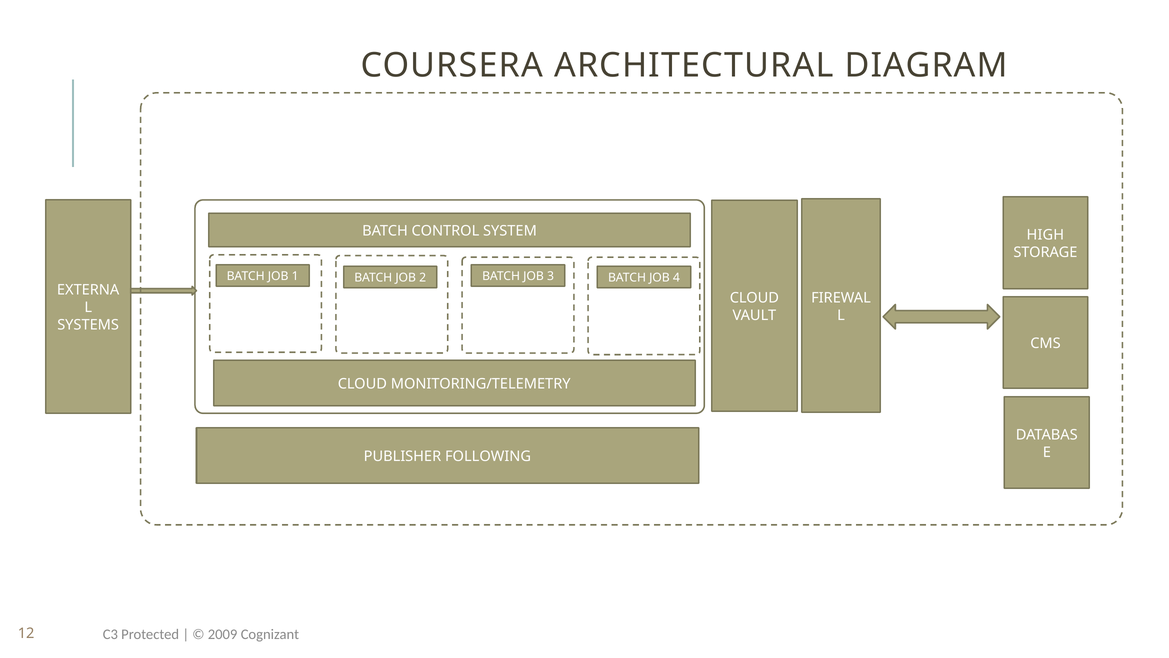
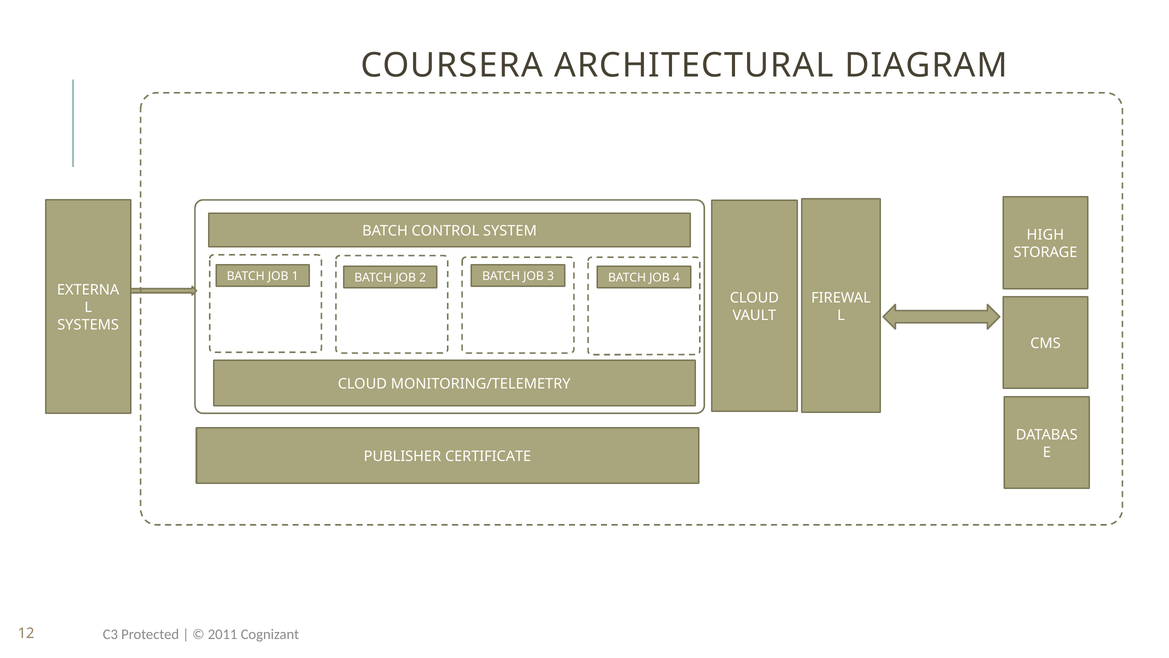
FOLLOWING: FOLLOWING -> CERTIFICATE (488, 456)
2009: 2009 -> 2011 (223, 634)
